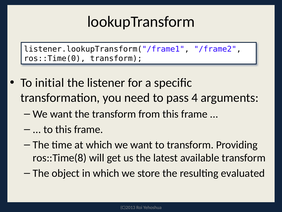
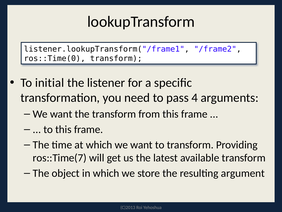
ros::Time(8: ros::Time(8 -> ros::Time(7 (60, 158)
evaluated: evaluated -> argument (243, 173)
